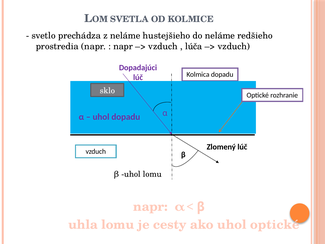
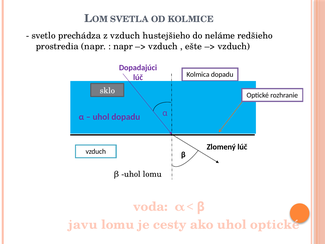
z neláme: neláme -> vzduch (125, 36)
lúča: lúča -> ešte (194, 46)
napr: napr -> voda (150, 207)
uhla: uhla -> javu (83, 224)
